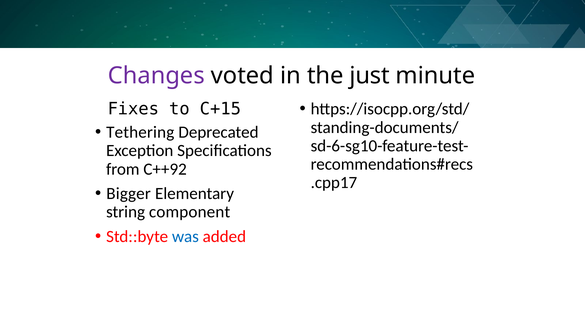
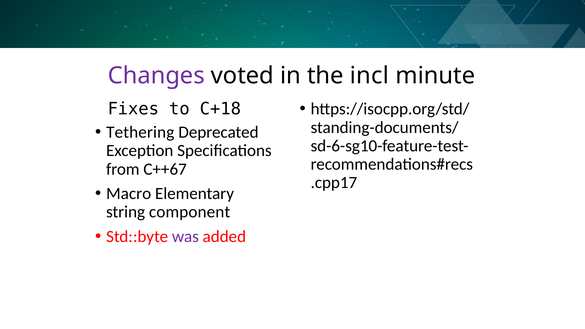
just: just -> incl (369, 76)
C+15: C+15 -> C+18 (220, 109)
C++92: C++92 -> C++67 (165, 169)
Bigger: Bigger -> Macro (129, 194)
was colour: blue -> purple (185, 236)
